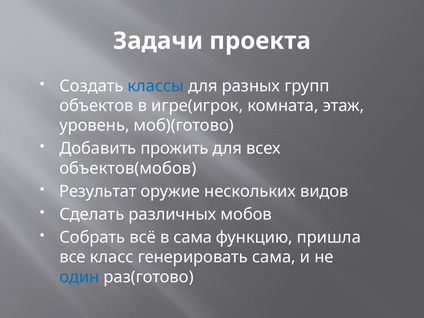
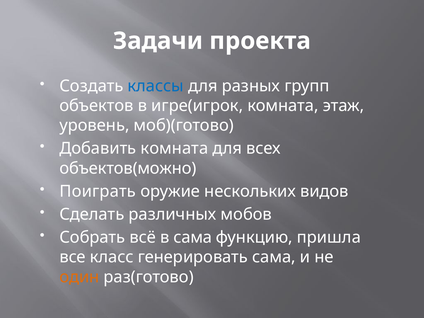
Добавить прожить: прожить -> комната (174, 149)
объектов(мобов: объектов(мобов -> объектов(можно (128, 168)
Результат: Результат -> Поиграть (98, 191)
один colour: blue -> orange (79, 277)
